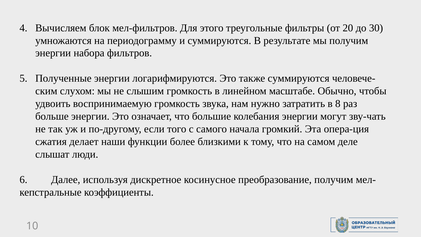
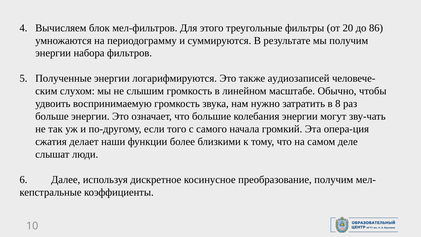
30: 30 -> 86 (376, 28)
также суммируются: суммируются -> аудиозаписей (299, 78)
